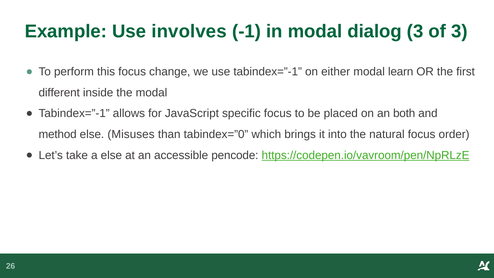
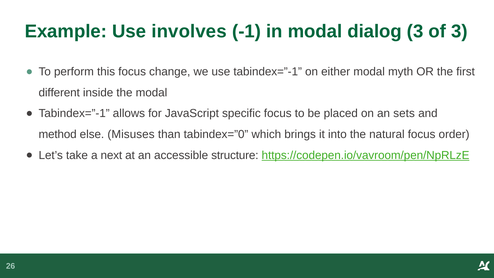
learn: learn -> myth (401, 72)
both: both -> sets (404, 113)
a else: else -> next (111, 155)
pencode: pencode -> structure (235, 155)
